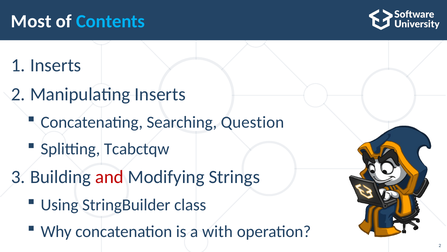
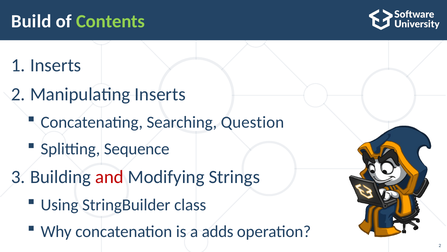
Most: Most -> Build (31, 21)
Contents colour: light blue -> light green (111, 21)
Tcabctqw: Tcabctqw -> Sequence (137, 149)
with: with -> adds (218, 231)
